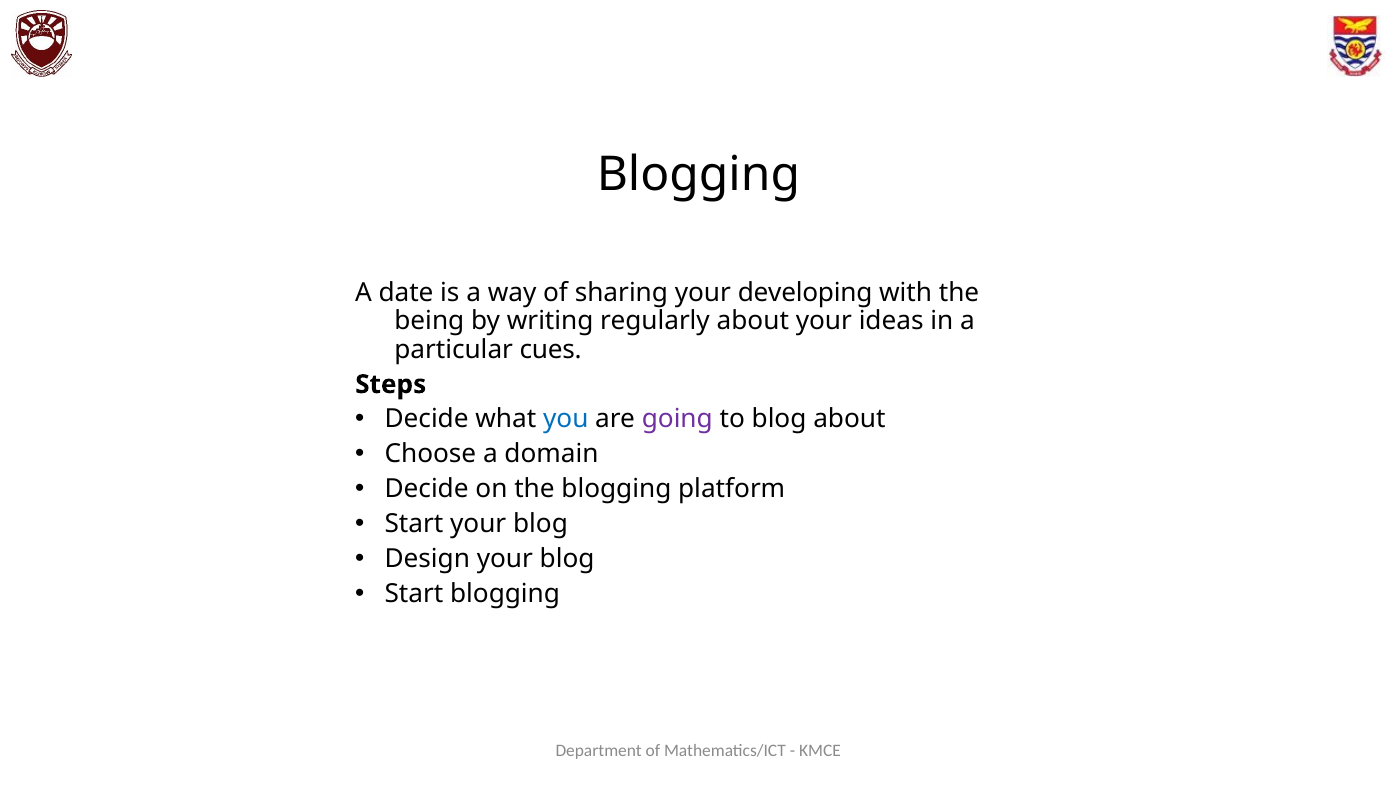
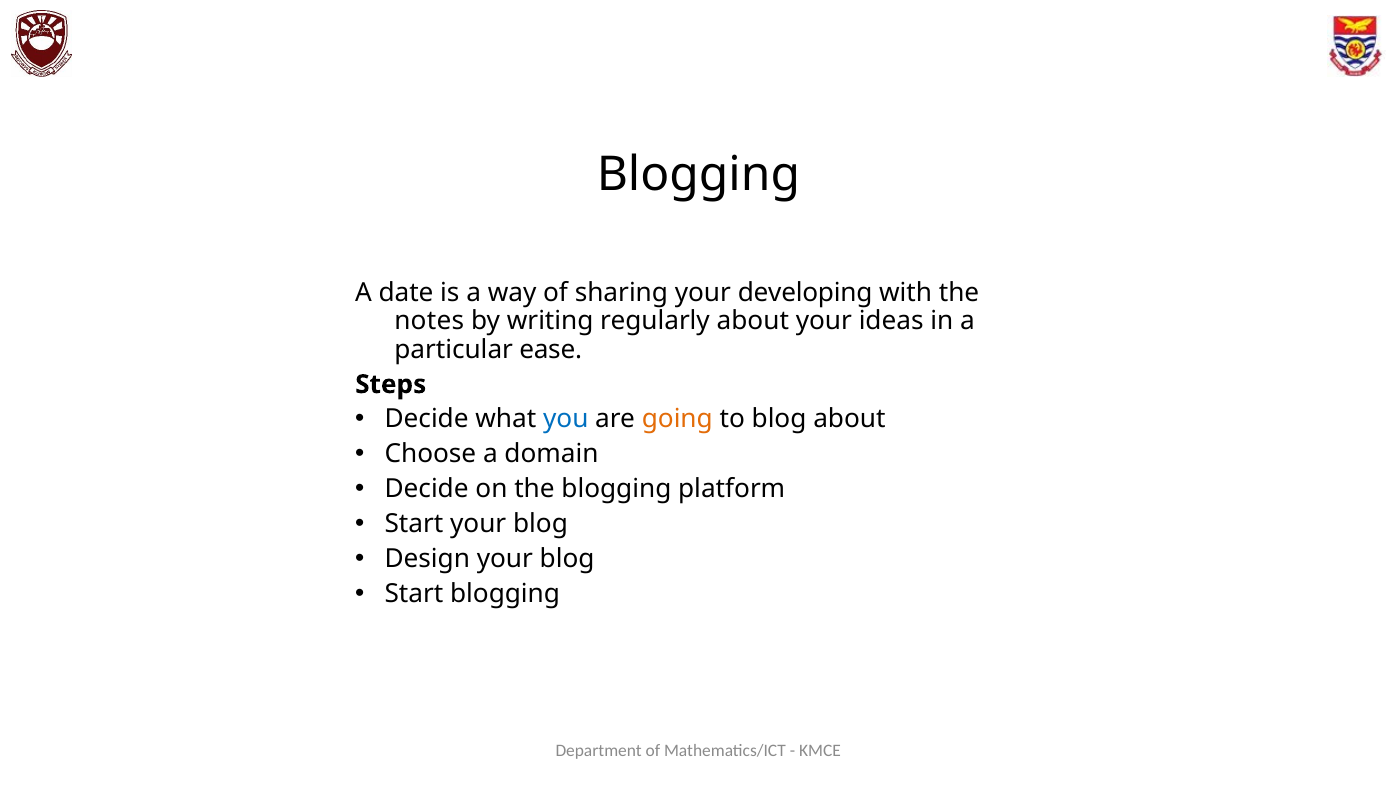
being: being -> notes (429, 321)
cues: cues -> ease (551, 349)
going colour: purple -> orange (677, 419)
